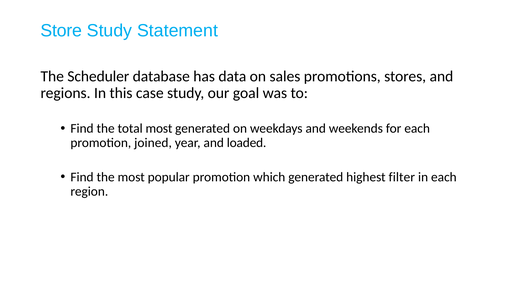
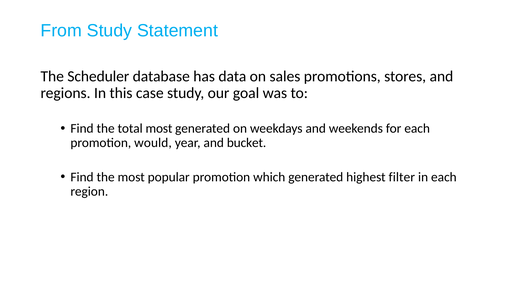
Store: Store -> From (61, 31)
joined: joined -> would (153, 143)
loaded: loaded -> bucket (247, 143)
